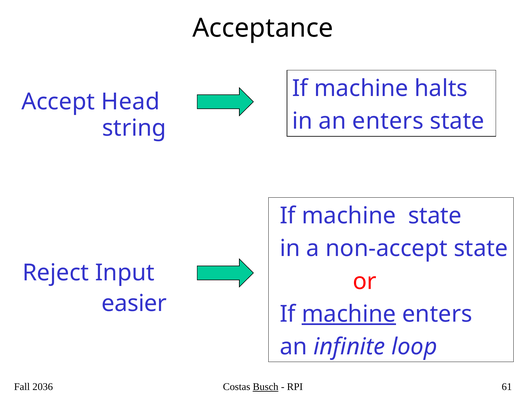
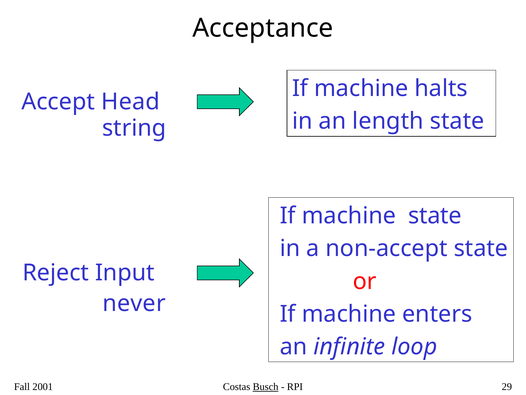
an enters: enters -> length (388, 121)
easier: easier -> never (134, 303)
machine underline: present -> none (349, 314)
2036: 2036 -> 2001 (43, 386)
61: 61 -> 29 (507, 386)
